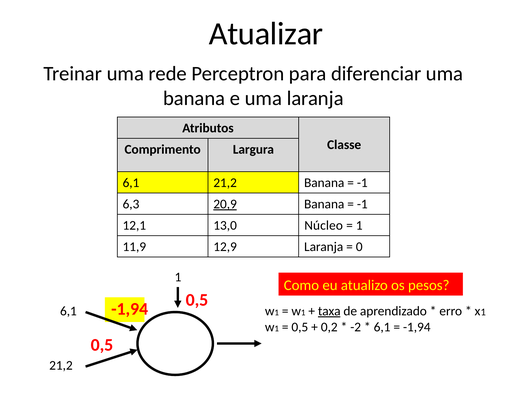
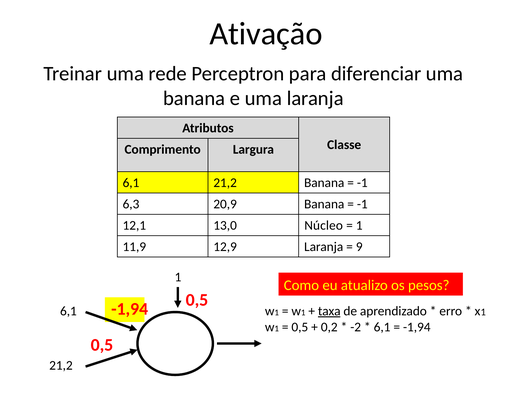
Atualizar: Atualizar -> Ativação (266, 34)
20,9 underline: present -> none (225, 204)
0: 0 -> 9 (359, 247)
